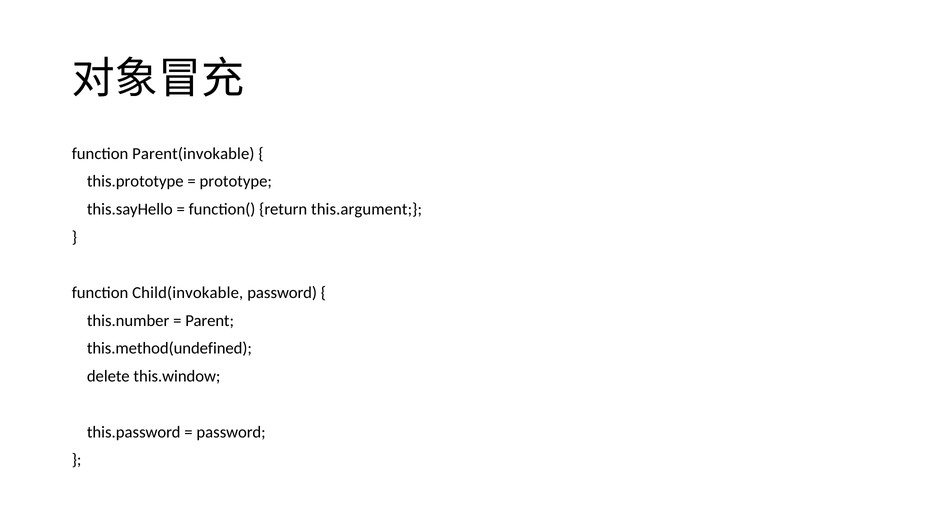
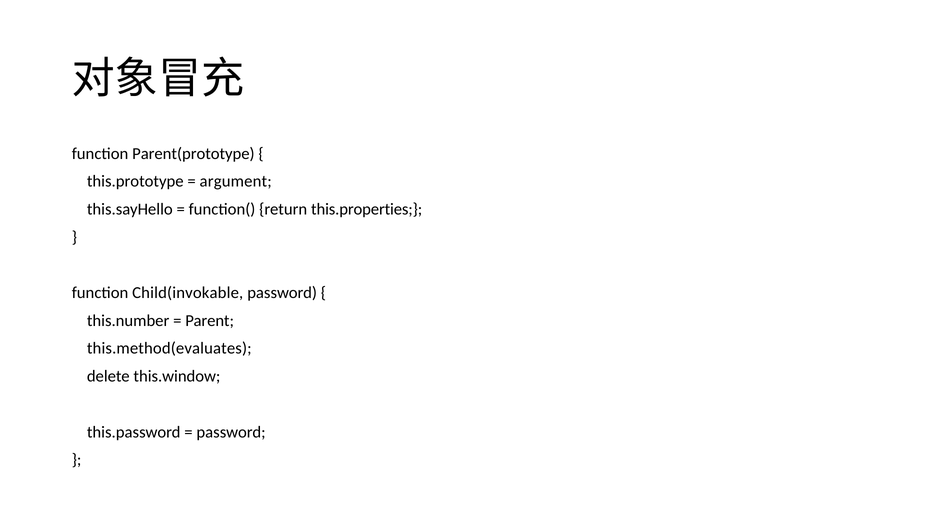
Parent(invokable: Parent(invokable -> Parent(prototype (193, 153)
prototype: prototype -> argument (236, 181)
this.argument: this.argument -> this.properties (367, 209)
this.method(undefined: this.method(undefined -> this.method(evaluates (169, 348)
